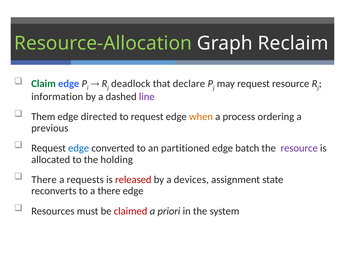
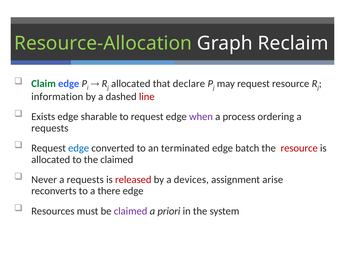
deadlock: deadlock -> allocated (131, 84)
line colour: purple -> red (147, 97)
Them: Them -> Exists (43, 117)
directed: directed -> sharable (99, 117)
when colour: orange -> purple (201, 117)
previous: previous -> requests (50, 128)
partitioned: partitioned -> terminated (185, 148)
resource colour: purple -> red (299, 148)
the holding: holding -> claimed (117, 159)
There: There -> Never (44, 179)
state: state -> arise (273, 179)
claimed colour: red -> purple (131, 211)
